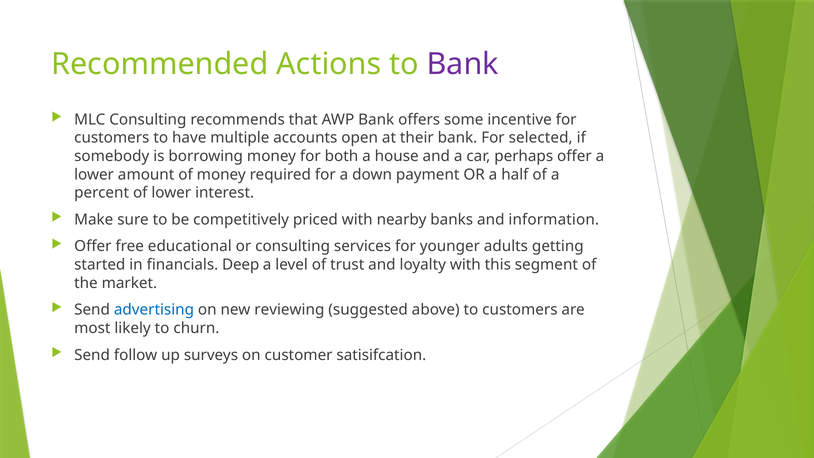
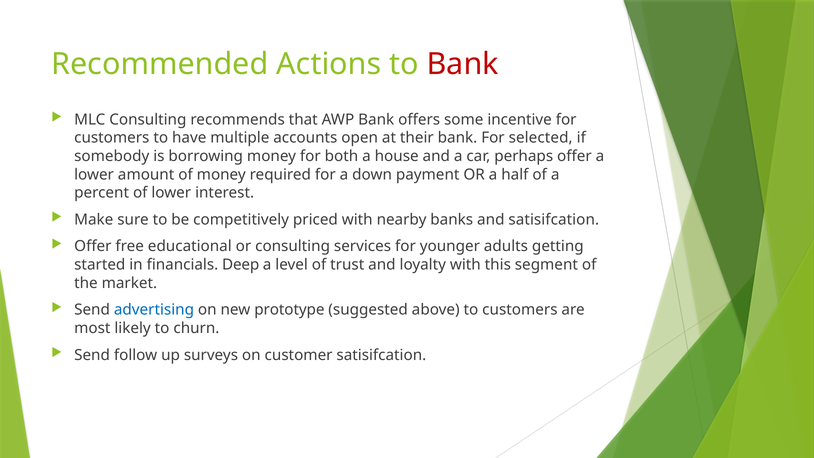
Bank colour: purple -> red (463, 64)
and information: information -> satisifcation (554, 220)
reviewing: reviewing -> prototype (289, 310)
